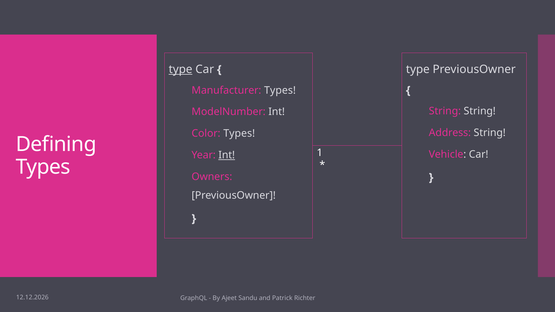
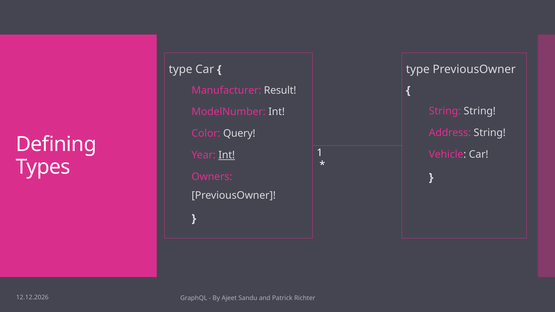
type underline: present -> none (181, 70)
Manufacturer Types: Types -> Result (280, 90)
Color Types: Types -> Query (239, 134)
